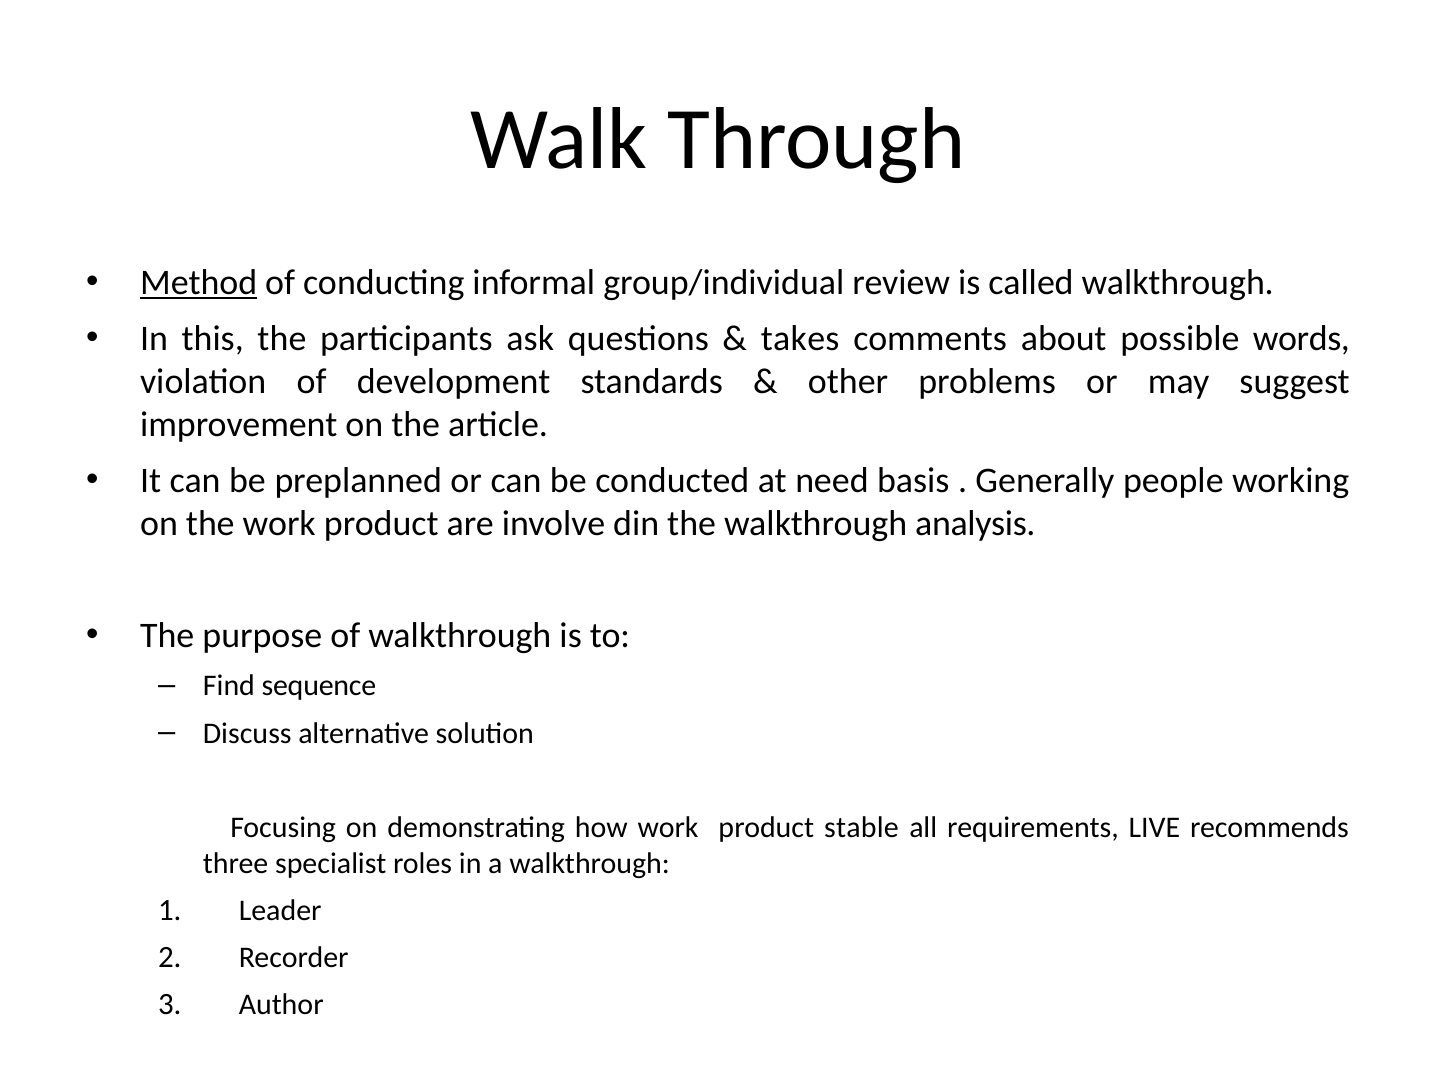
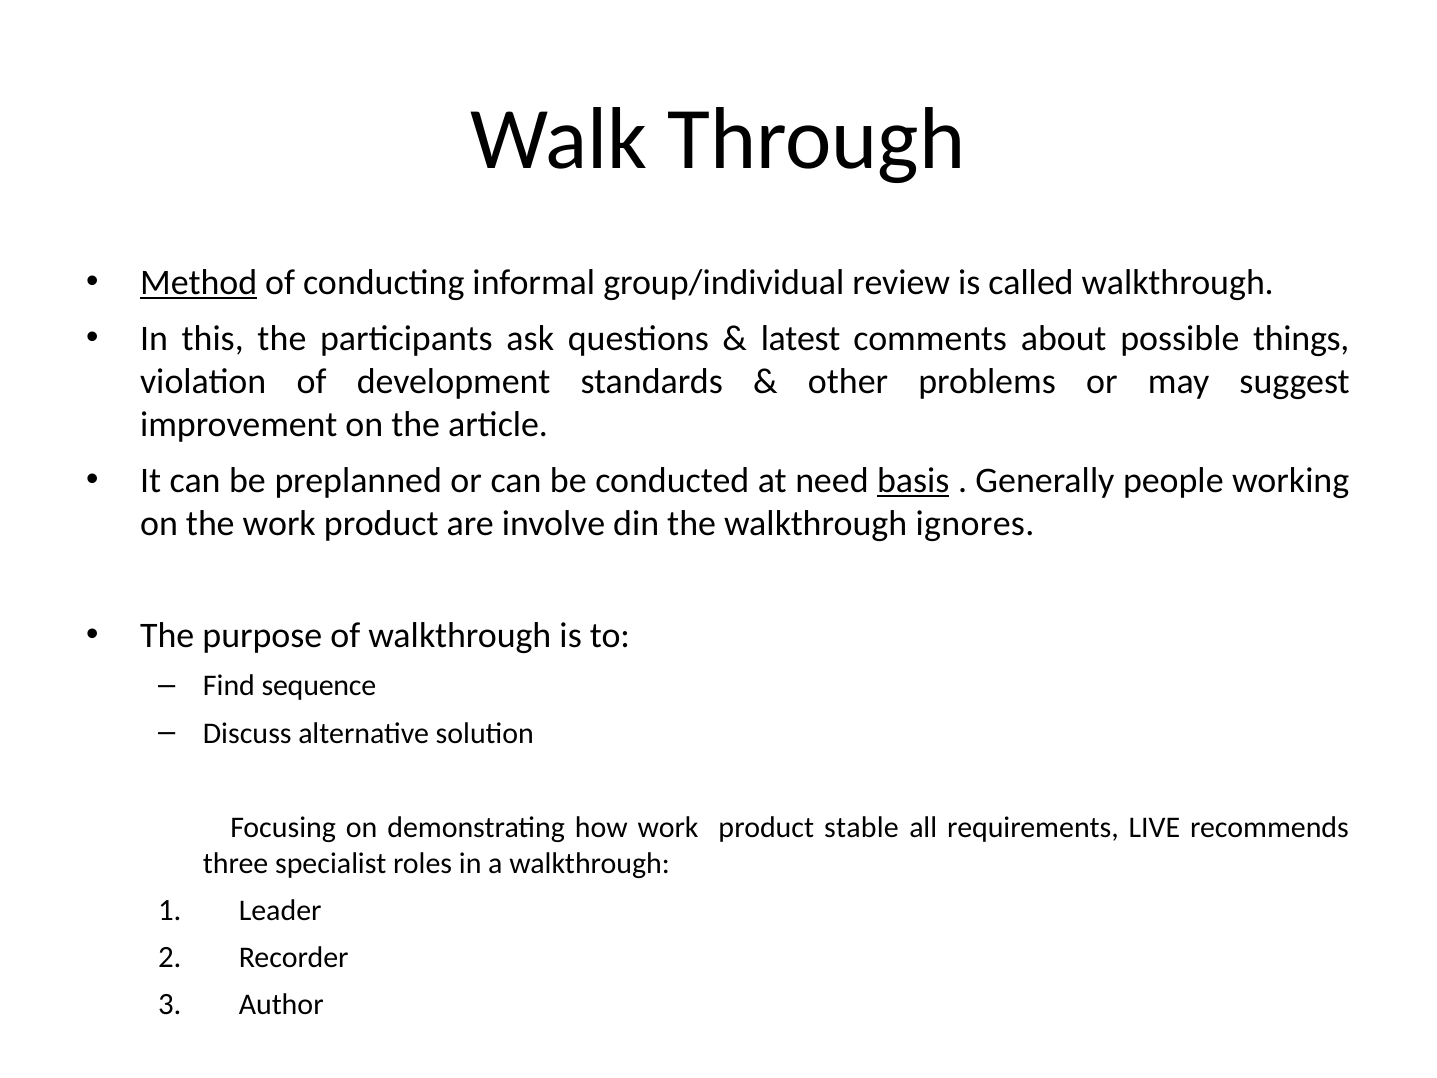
takes: takes -> latest (801, 339)
words: words -> things (1301, 339)
basis underline: none -> present (913, 481)
analysis: analysis -> ignores (975, 524)
